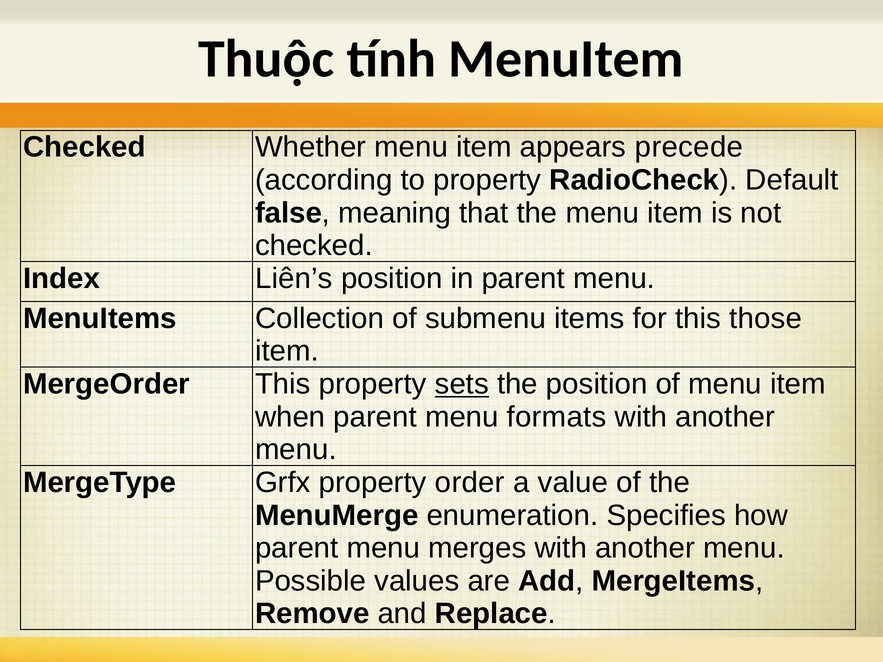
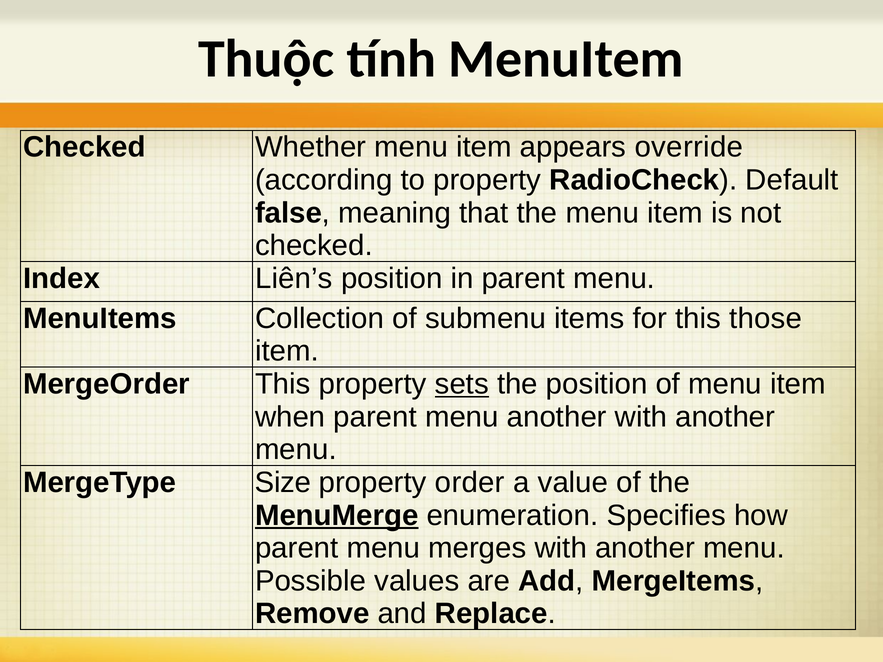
precede: precede -> override (689, 147)
menu formats: formats -> another (557, 417)
Grfx: Grfx -> Size (283, 483)
MenuMerge underline: none -> present (337, 516)
